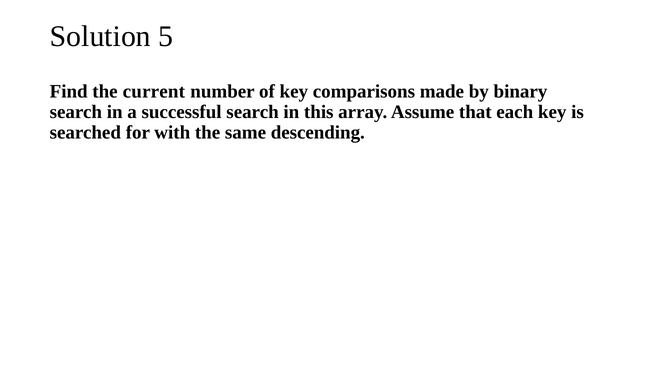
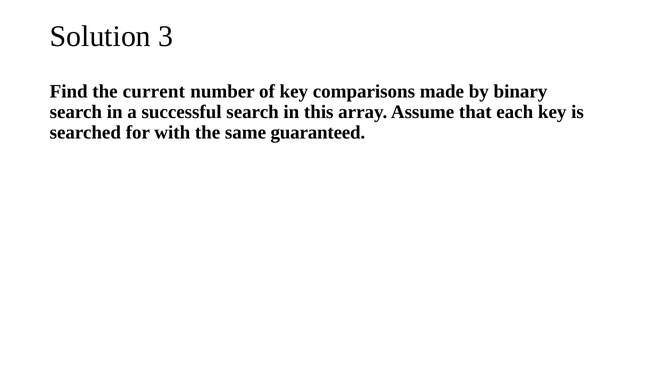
5: 5 -> 3 (166, 36)
descending: descending -> guaranteed (318, 132)
